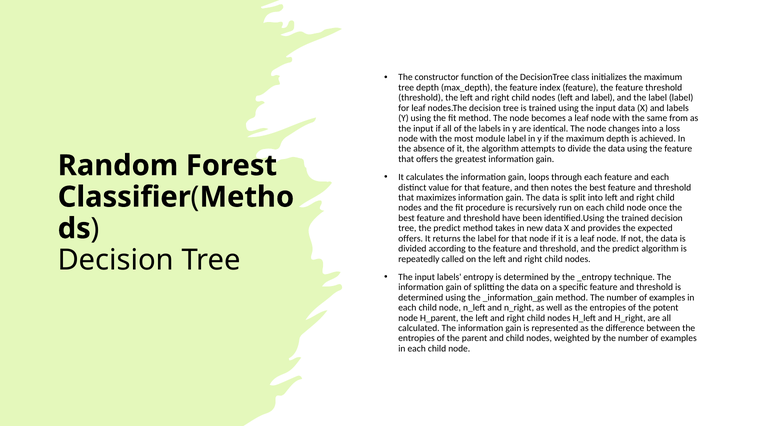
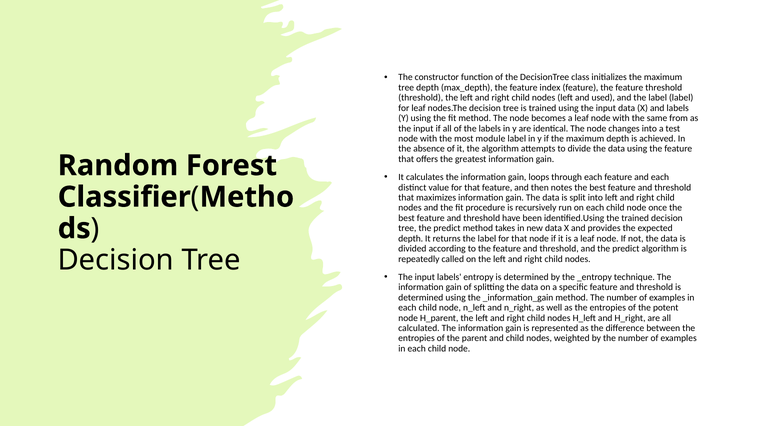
and label: label -> used (603, 98)
loss: loss -> test (673, 128)
offers: offers -> depth (411, 238)
